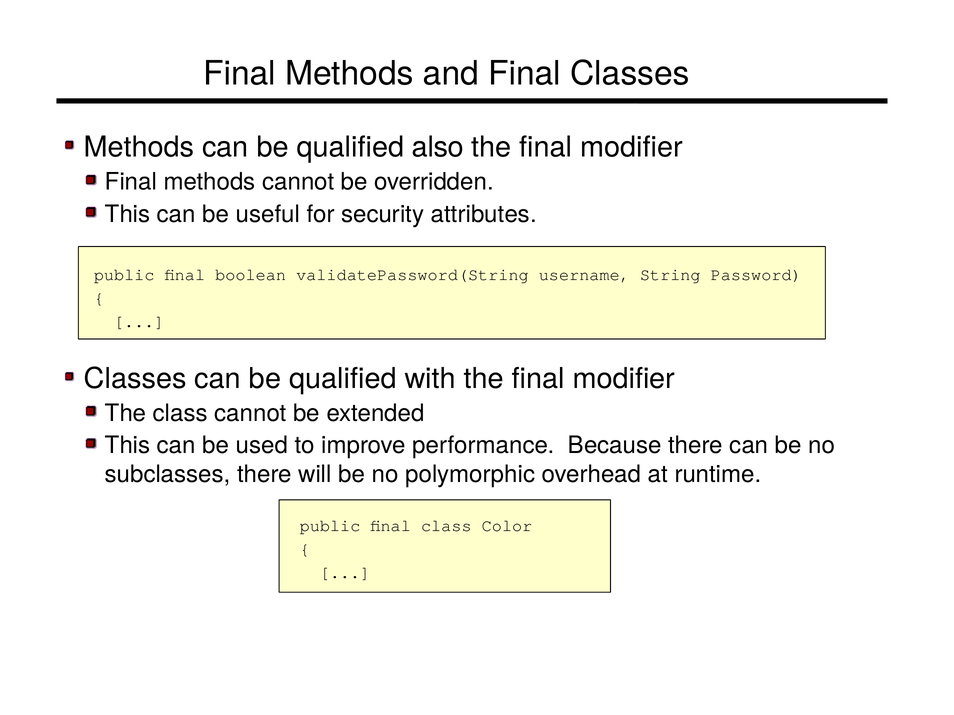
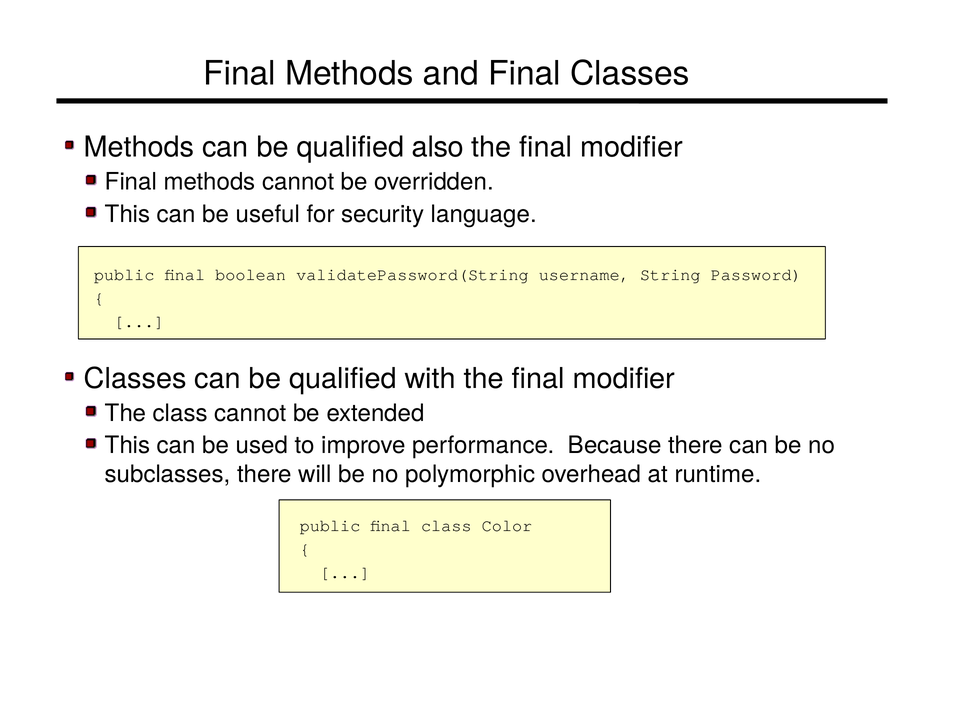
attributes: attributes -> language (484, 214)
